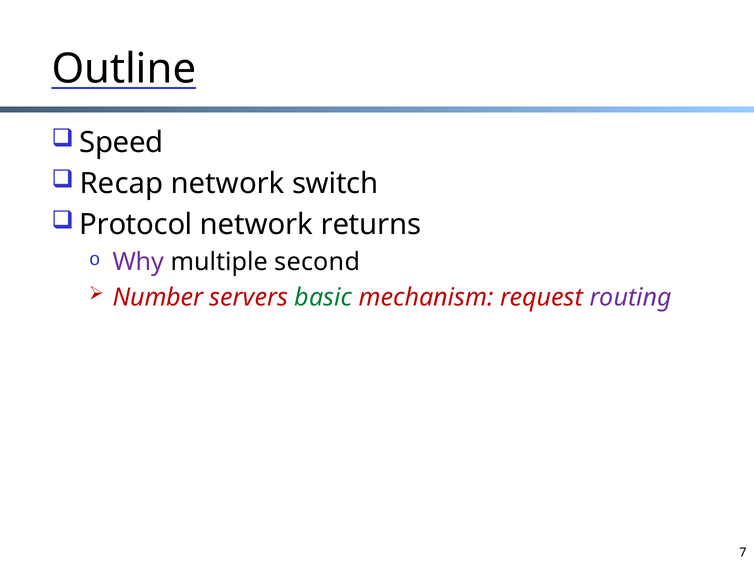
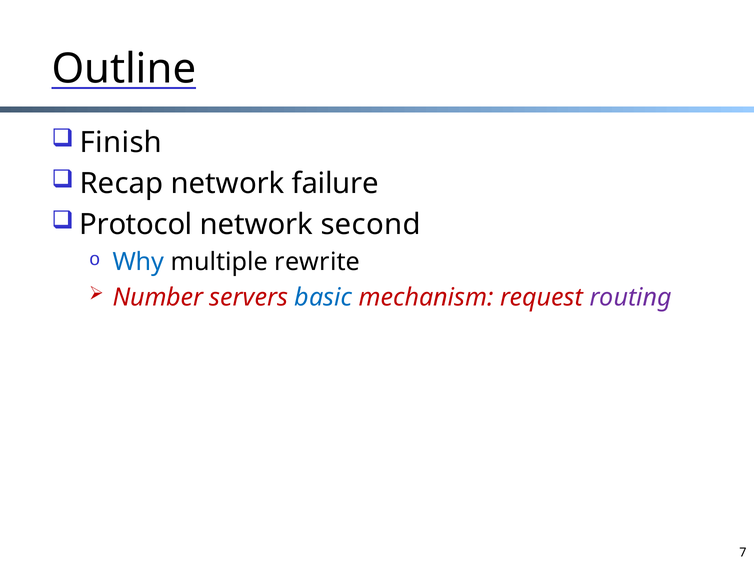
Speed: Speed -> Finish (121, 143)
switch: switch -> failure (335, 184)
returns: returns -> second (371, 225)
Why colour: purple -> blue (138, 262)
second: second -> rewrite (317, 262)
basic colour: green -> blue (323, 298)
